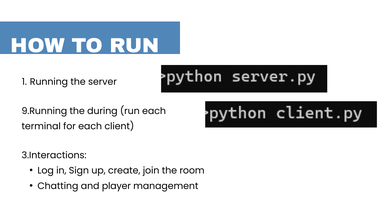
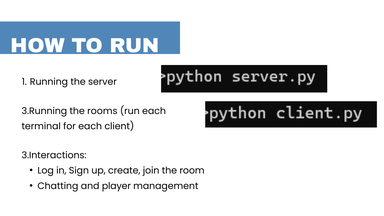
9.Running: 9.Running -> 3.Running (44, 111)
during: during -> rooms (102, 111)
